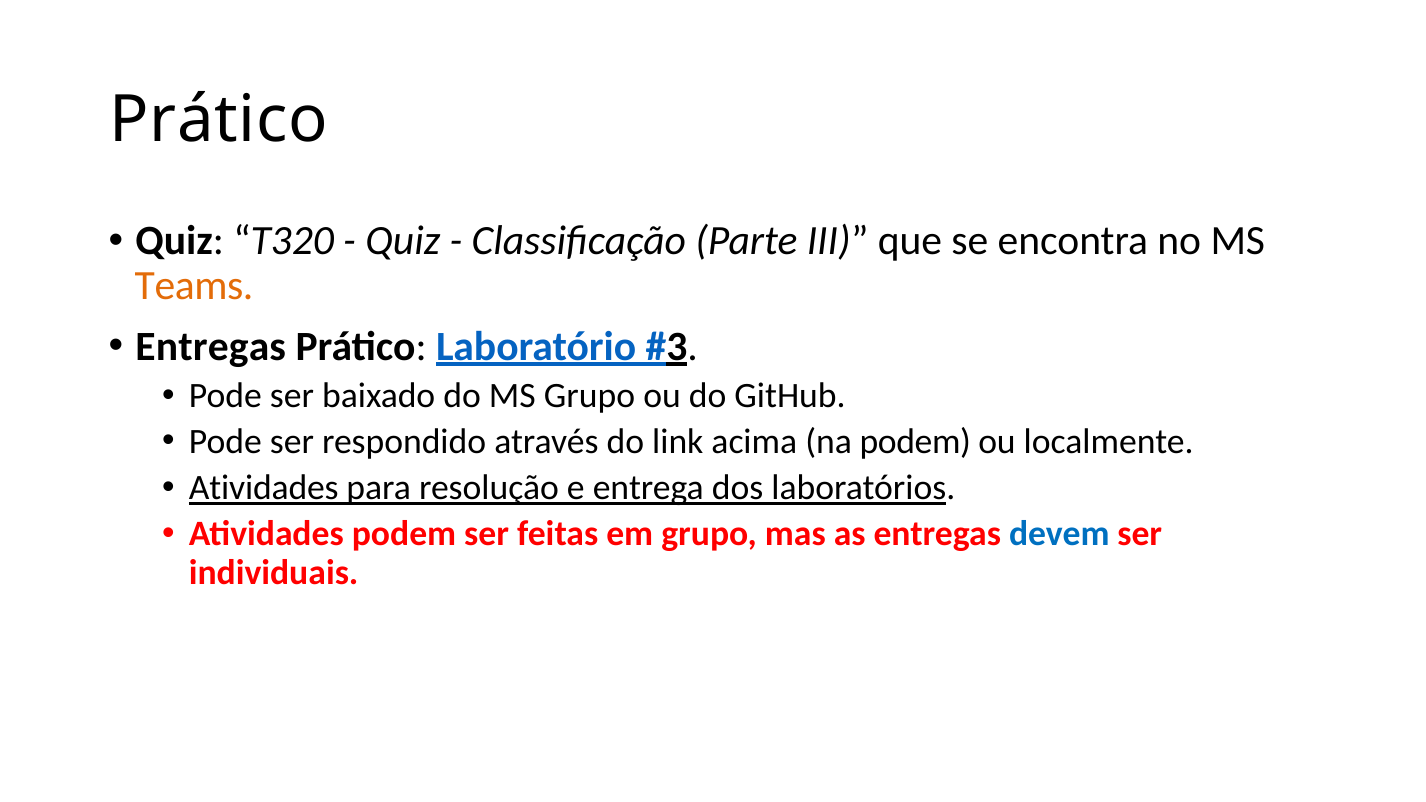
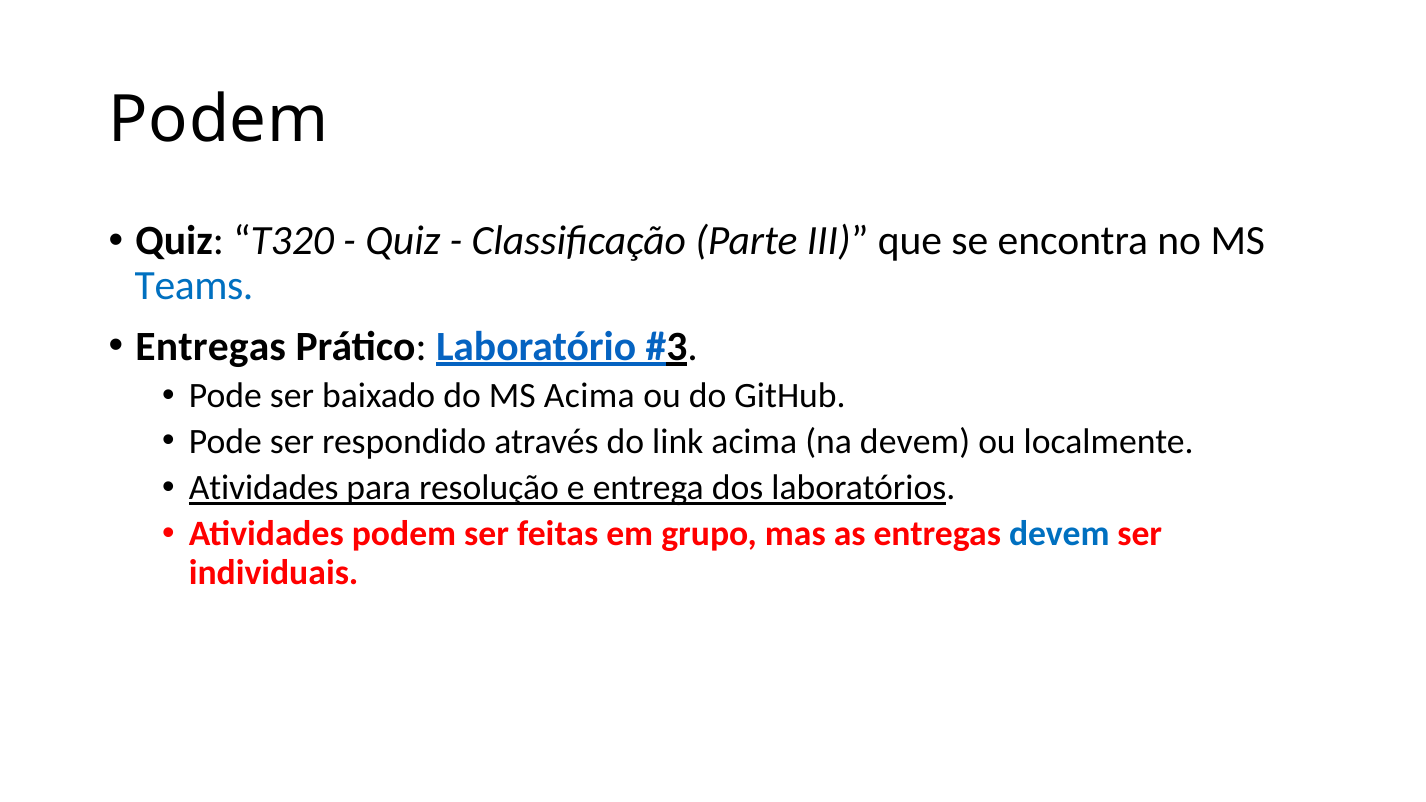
Prático: Prático -> Podem (219, 120)
Teams colour: orange -> blue (194, 286)
MS Grupo: Grupo -> Acima (589, 396)
na podem: podem -> devem (915, 442)
